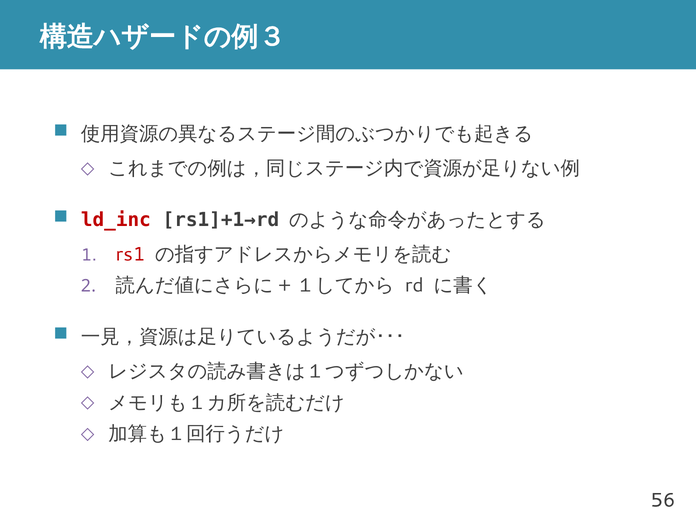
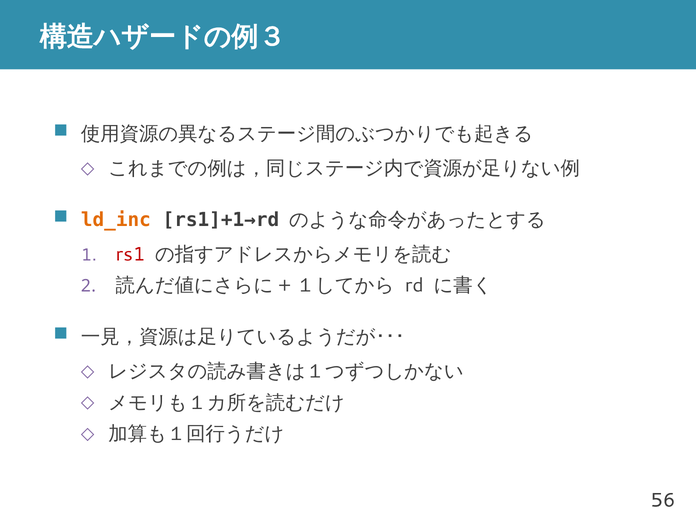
ld_inc colour: red -> orange (116, 220)
